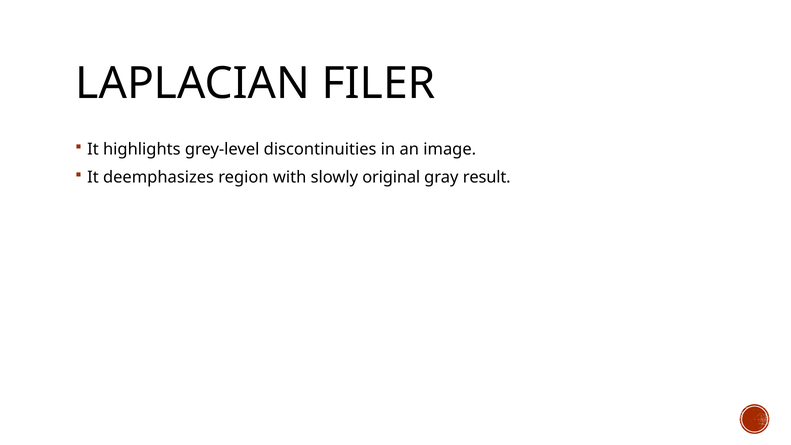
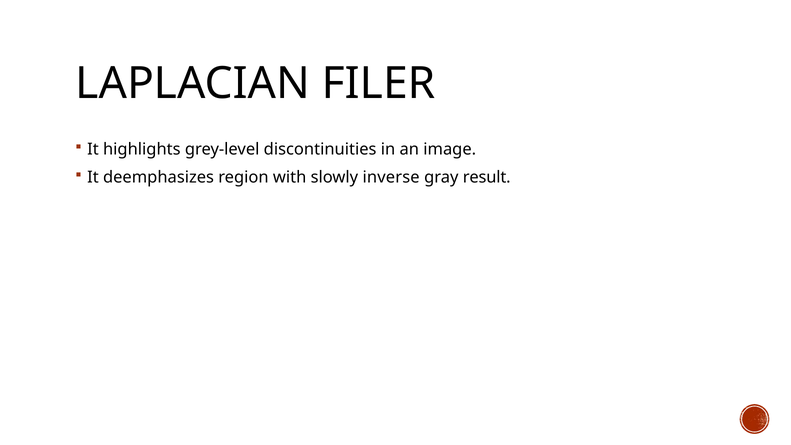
original: original -> inverse (391, 177)
